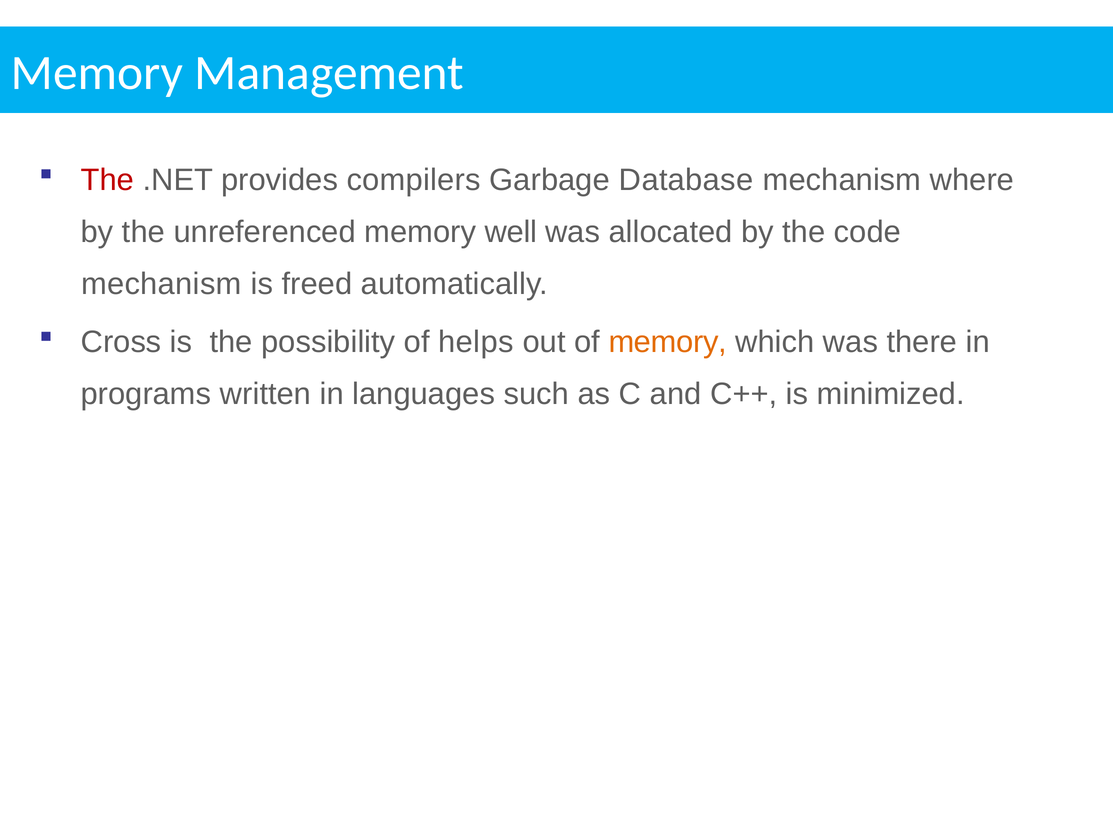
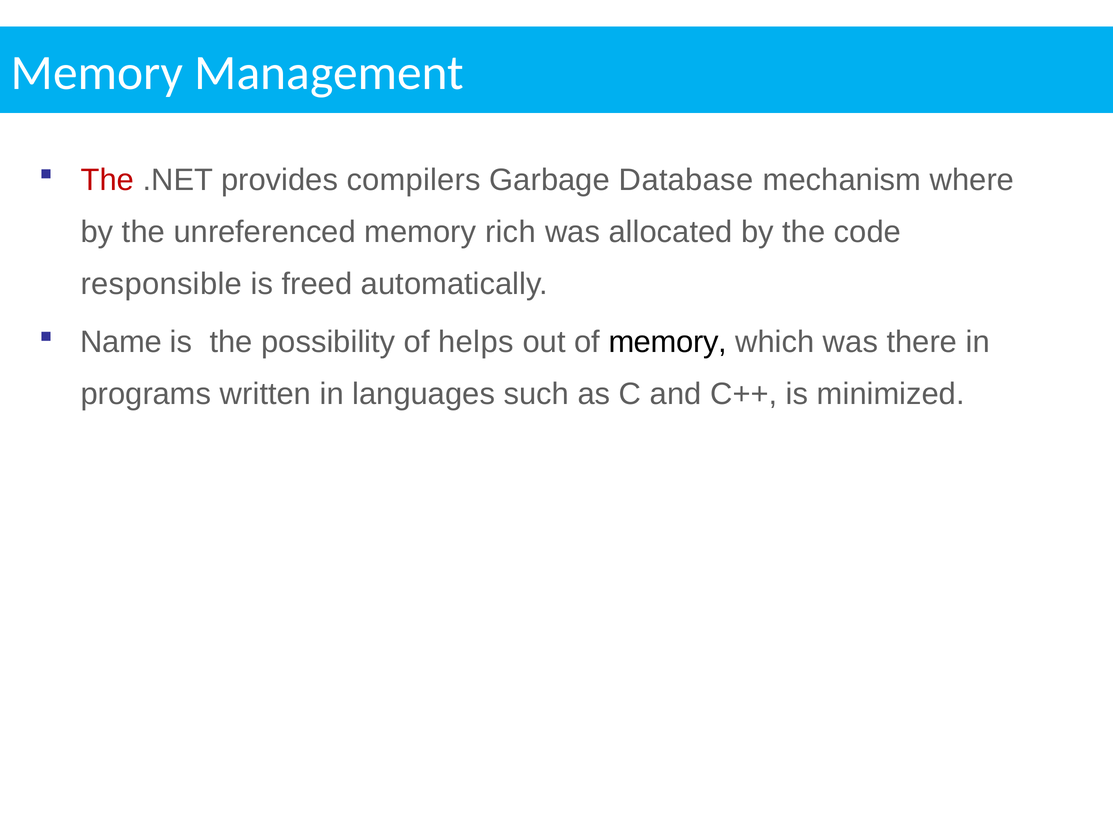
well: well -> rich (510, 232)
mechanism: mechanism -> responsible (161, 284)
Cross: Cross -> Name (121, 342)
memory colour: orange -> black (668, 342)
